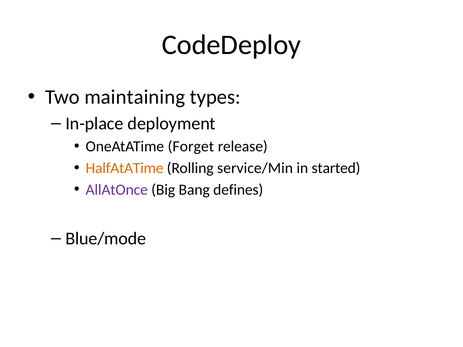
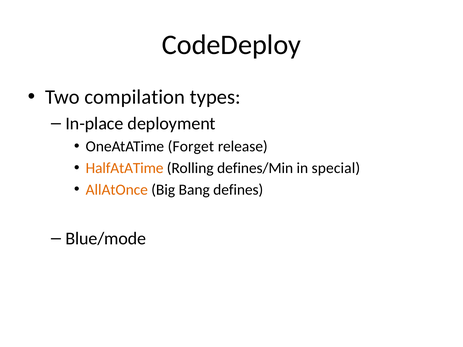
maintaining: maintaining -> compilation (135, 97)
service/Min: service/Min -> defines/Min (255, 168)
started: started -> special (336, 168)
AllAtOnce colour: purple -> orange (117, 190)
